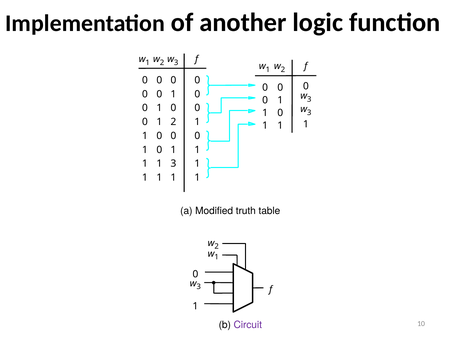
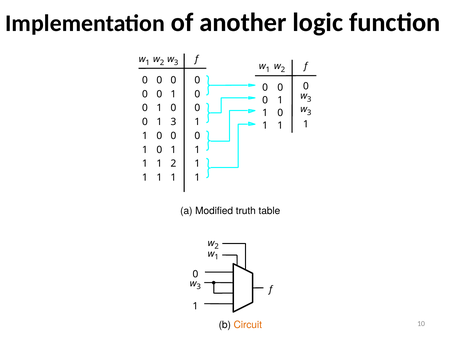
1 2: 2 -> 3 (173, 122)
1 3: 3 -> 2 (173, 164)
Circuit colour: purple -> orange (248, 325)
